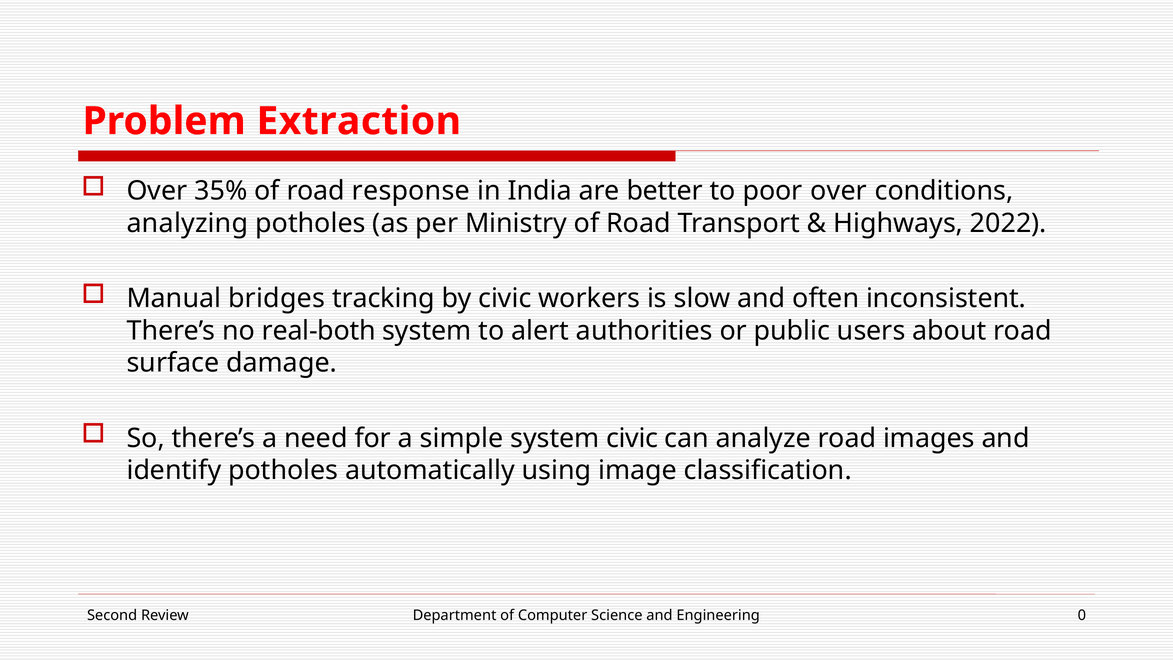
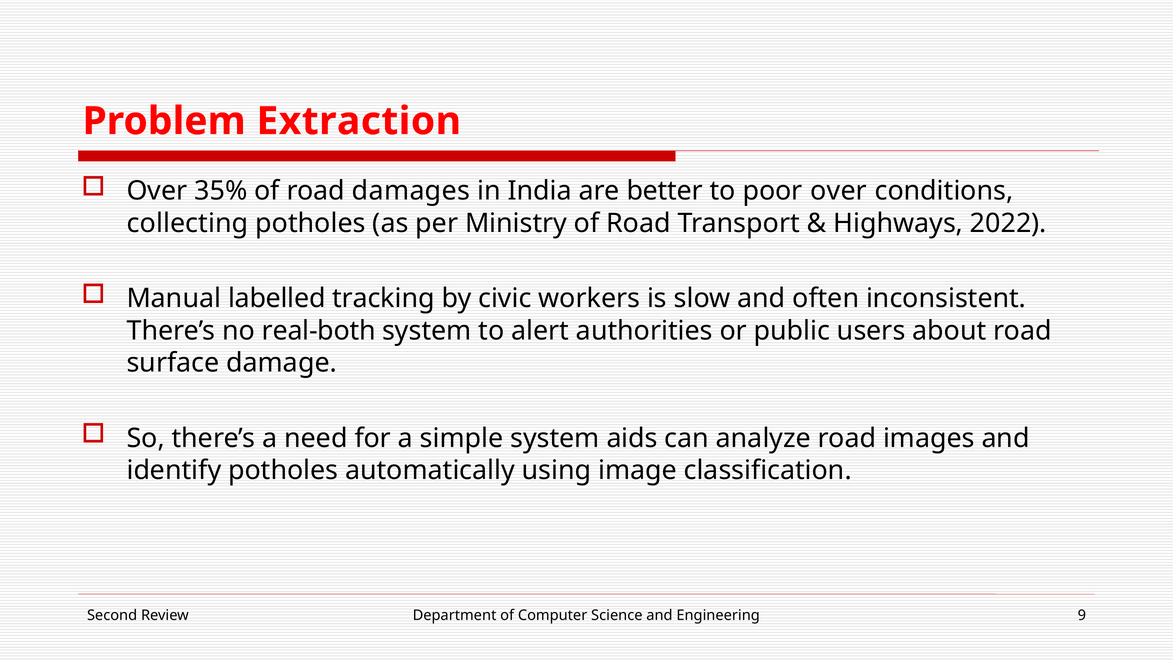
response: response -> damages (411, 191)
analyzing: analyzing -> collecting (188, 223)
bridges: bridges -> labelled (277, 298)
system civic: civic -> aids (632, 438)
0: 0 -> 9 (1082, 615)
